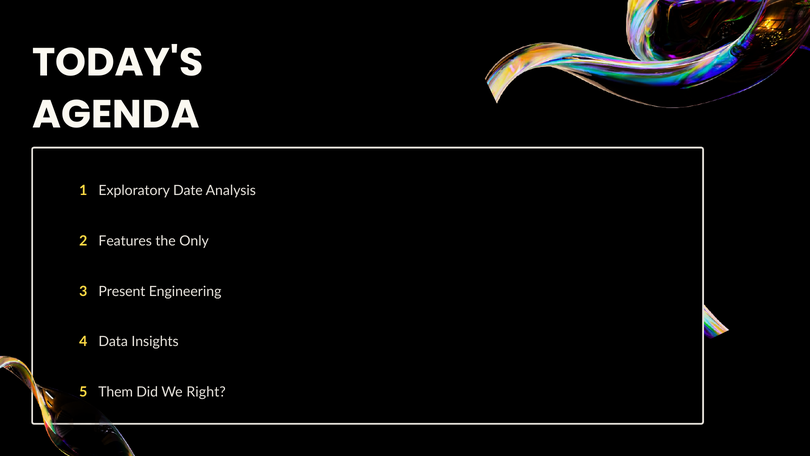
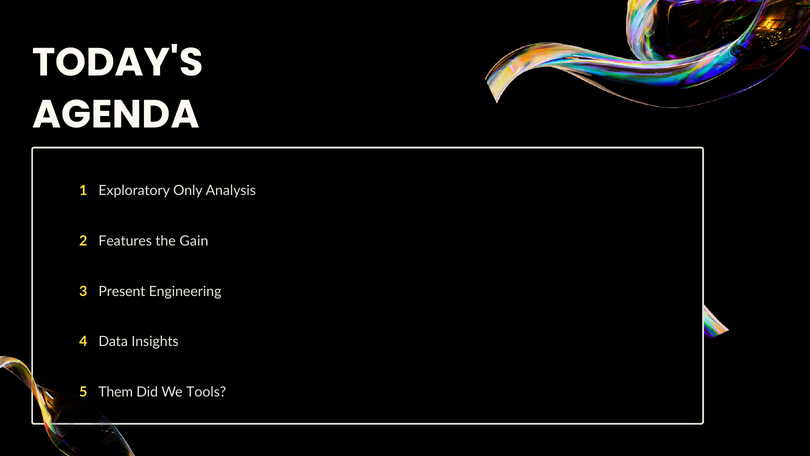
Date: Date -> Only (188, 190)
Only: Only -> Gain (194, 241)
Right: Right -> Tools (206, 392)
